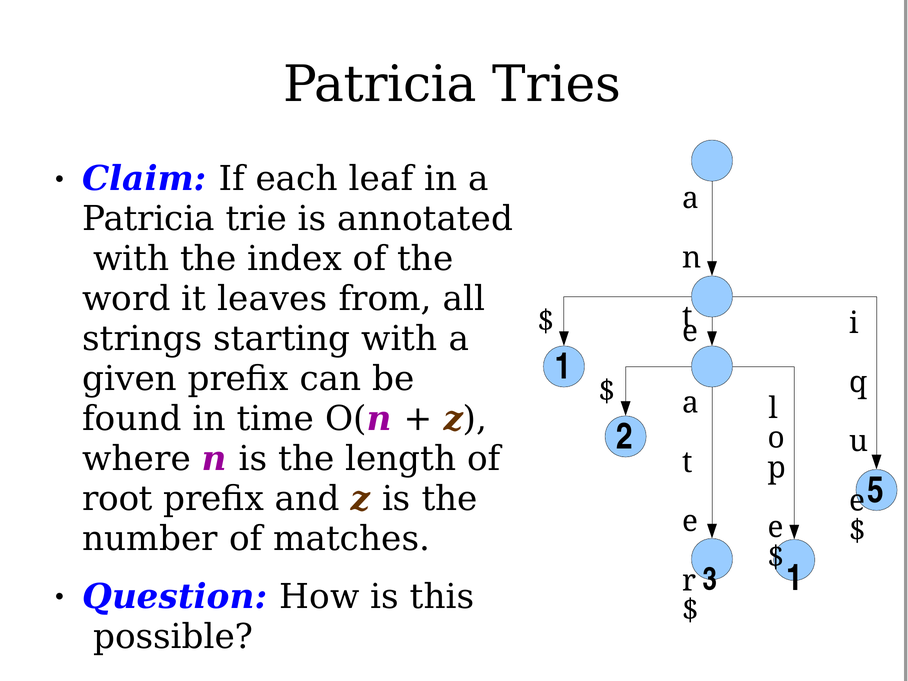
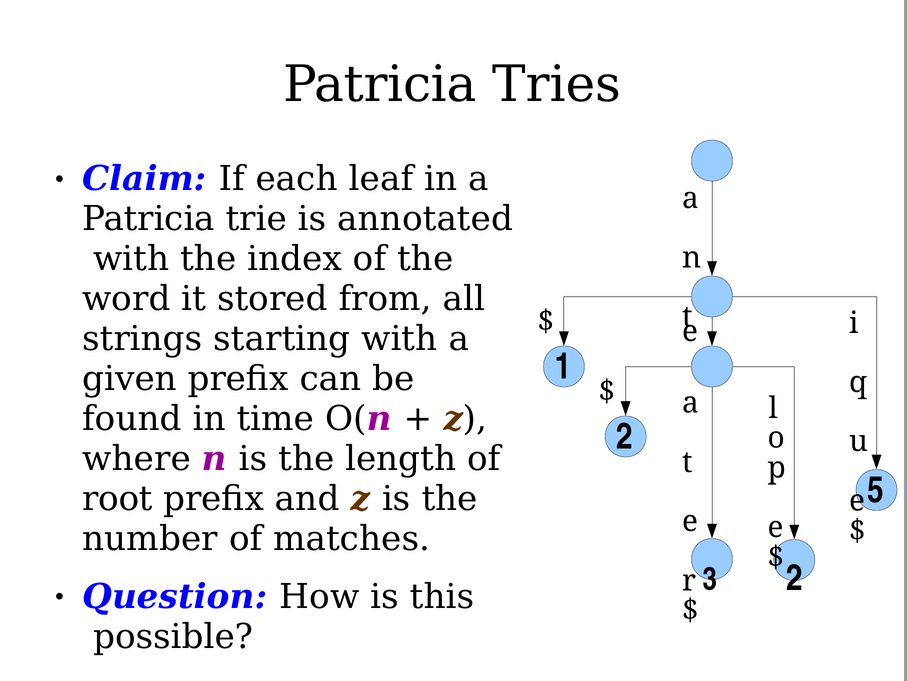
leaves: leaves -> stored (272, 299)
3 1: 1 -> 2 (794, 578)
